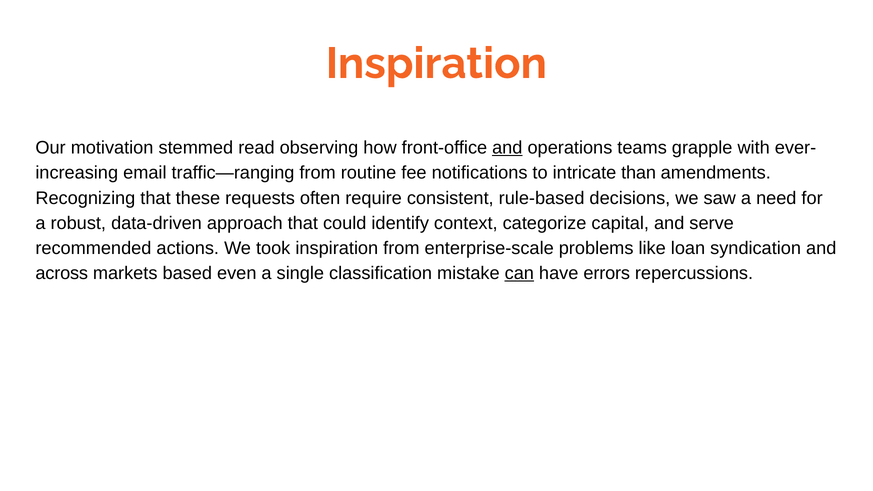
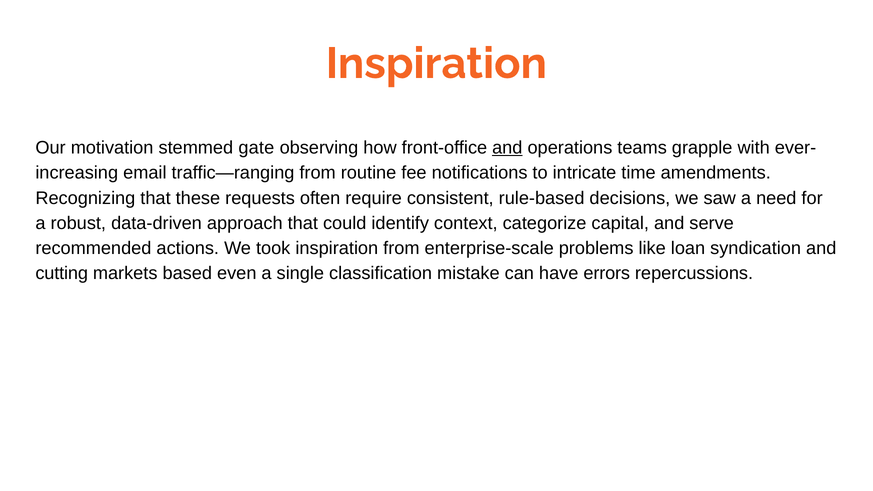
read: read -> gate (256, 148)
than: than -> time (639, 173)
across: across -> cutting (62, 273)
can underline: present -> none (519, 273)
